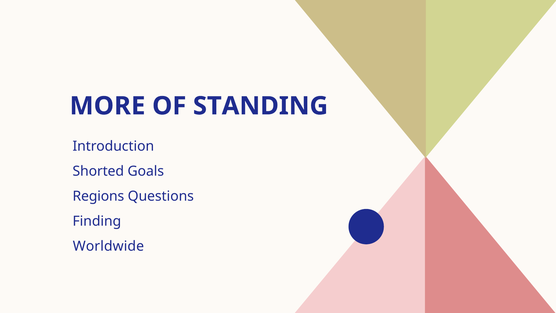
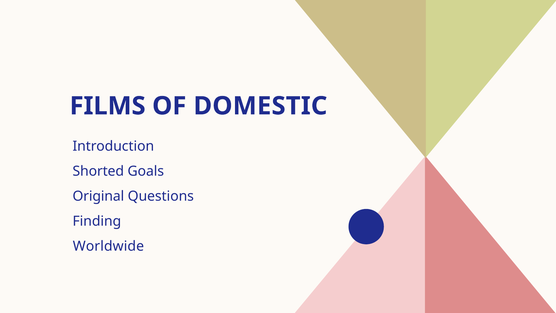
MORE: MORE -> FILMS (108, 106)
STANDING: STANDING -> DOMESTIC (260, 106)
Regions: Regions -> Original (98, 196)
